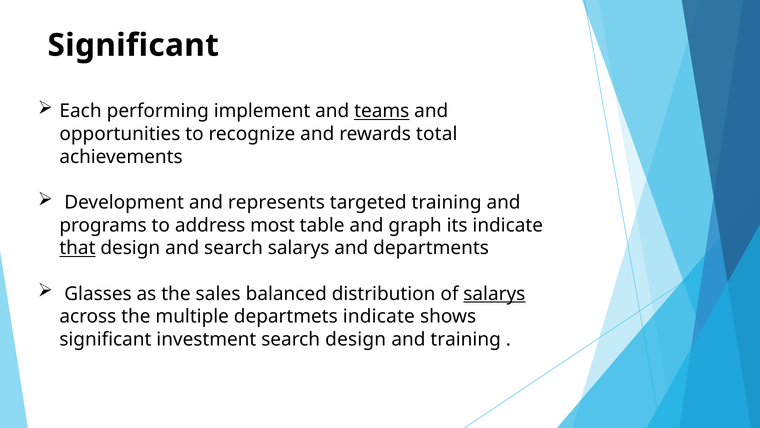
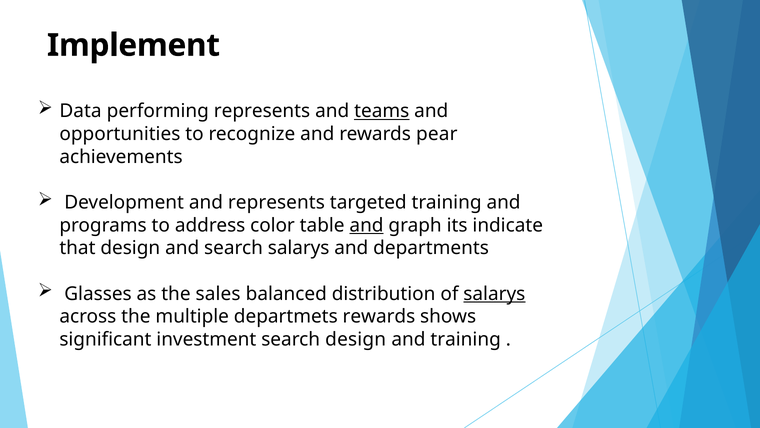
Significant: Significant -> Implement (133, 45)
Each: Each -> Data (81, 111)
performing implement: implement -> represents (262, 111)
total: total -> pear (437, 134)
most: most -> color (273, 225)
and underline: none -> present (367, 225)
that underline: present -> none (77, 248)
departmets indicate: indicate -> rewards (379, 316)
